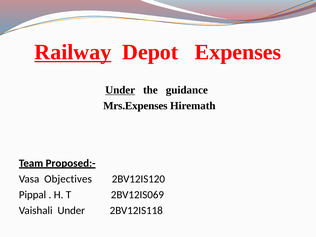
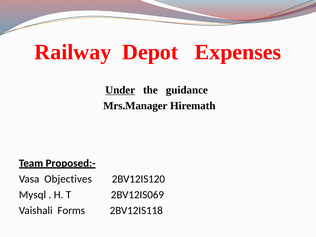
Railway underline: present -> none (73, 52)
Mrs.Expenses: Mrs.Expenses -> Mrs.Manager (135, 106)
Pippal: Pippal -> Mysql (32, 195)
Vaishali Under: Under -> Forms (71, 211)
